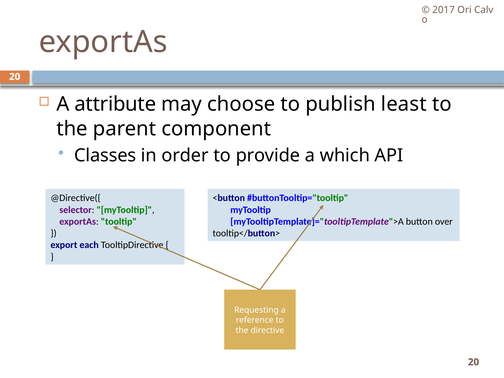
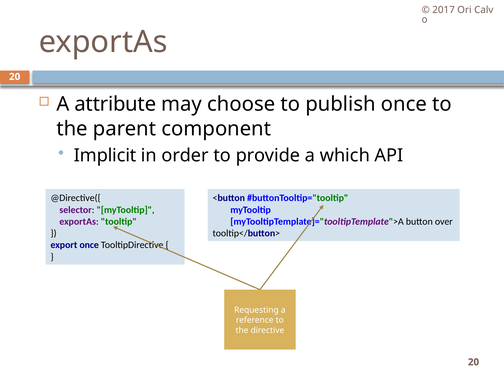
publish least: least -> once (404, 104)
Classes: Classes -> Implicit (105, 155)
export each: each -> once (89, 245)
